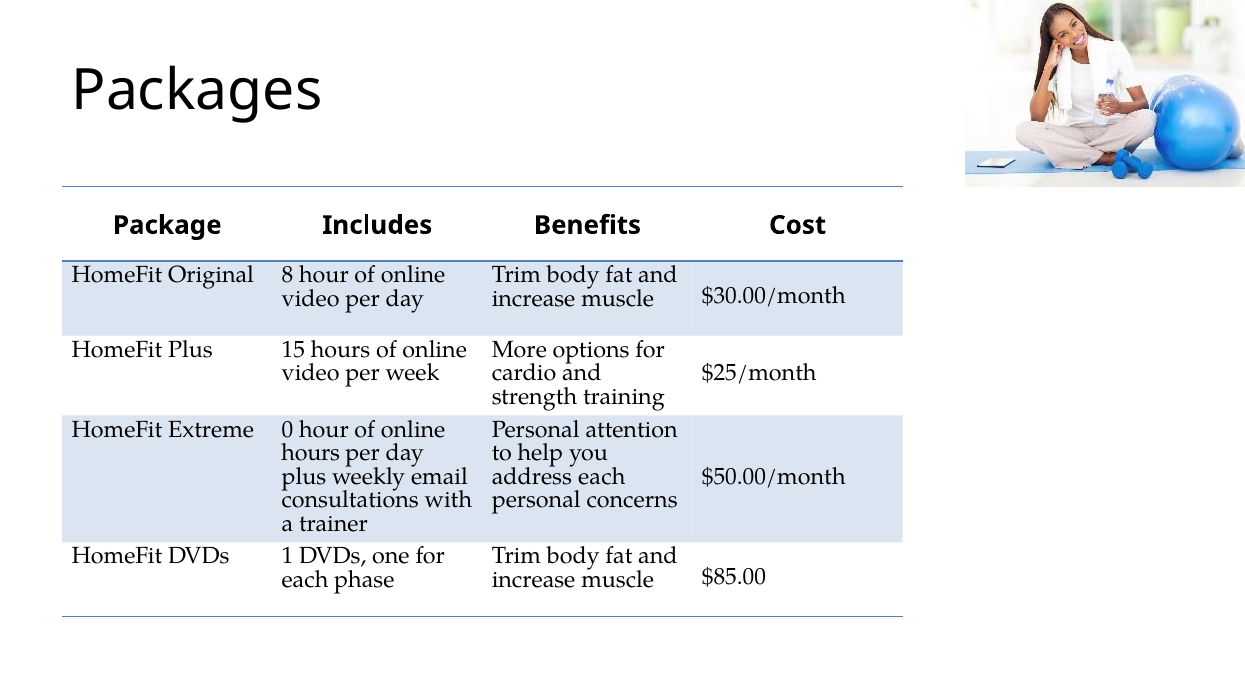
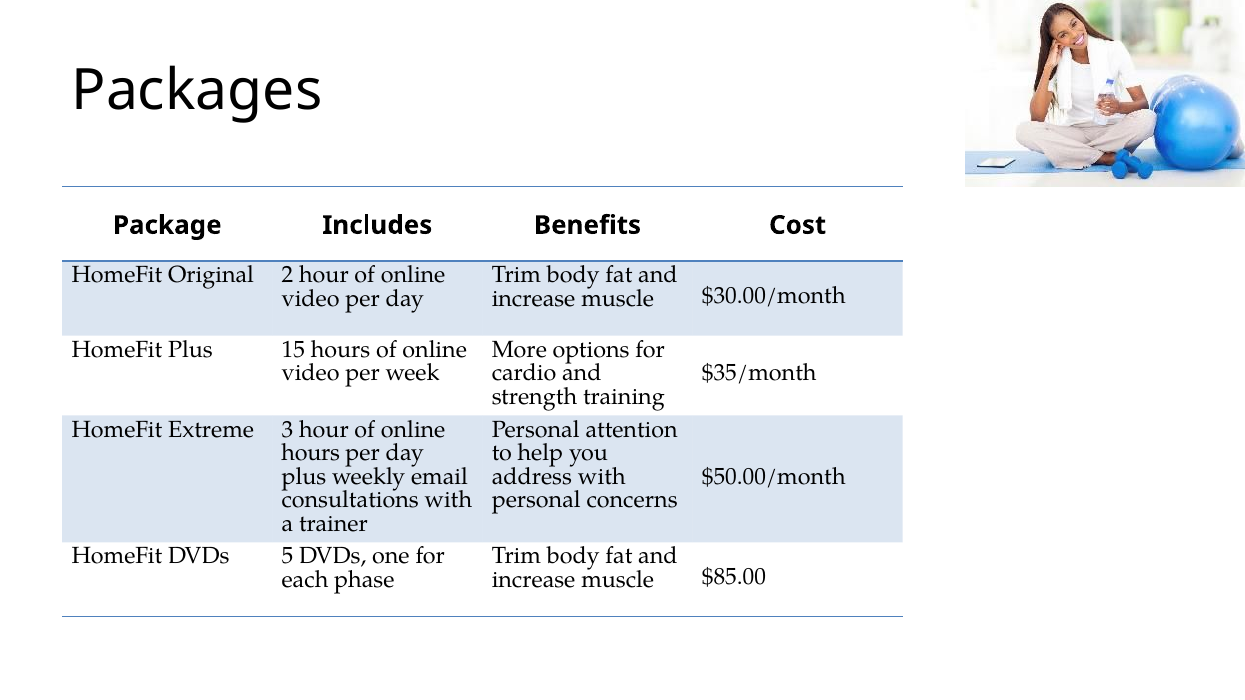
8: 8 -> 2 (288, 275)
$25/month: $25/month -> $35/month (759, 373)
0: 0 -> 3 (288, 430)
address each: each -> with (602, 477)
1: 1 -> 5 (288, 556)
